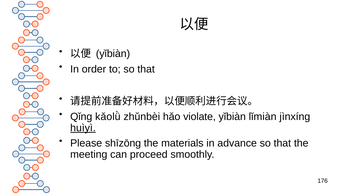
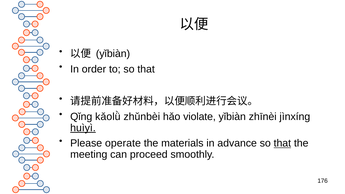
lǐmiàn: lǐmiàn -> zhīnèi (263, 117)
shīzōng: shīzōng -> operate (123, 143)
that underline: none -> present (282, 143)
